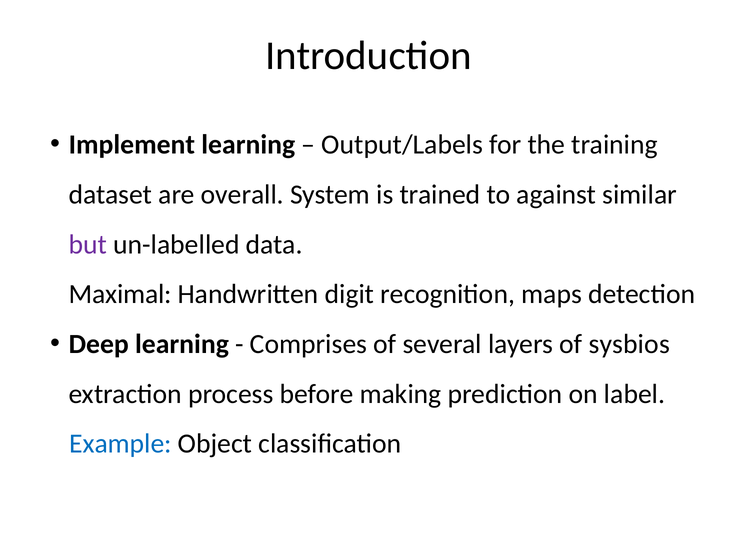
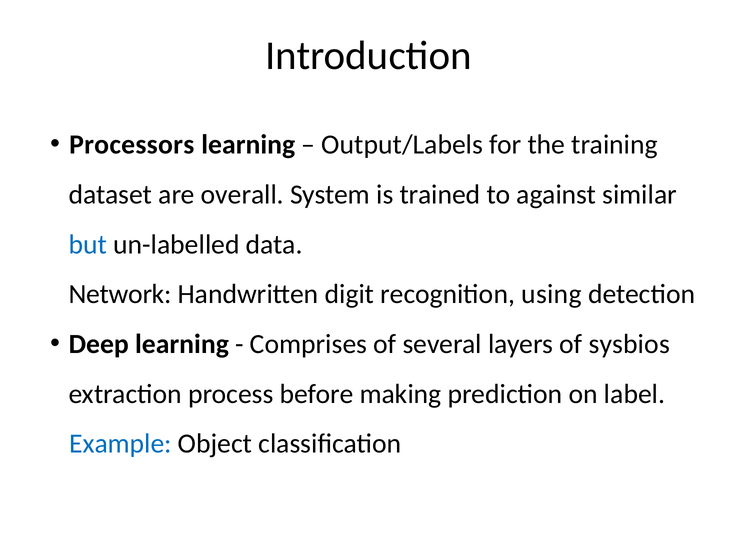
Implement: Implement -> Processors (132, 145)
but colour: purple -> blue (88, 245)
Maximal: Maximal -> Network (120, 295)
maps: maps -> using (551, 295)
